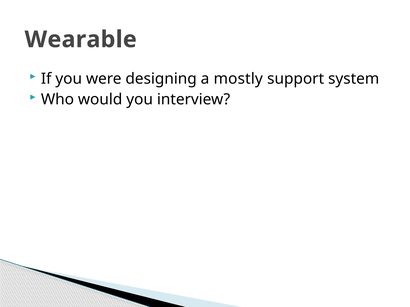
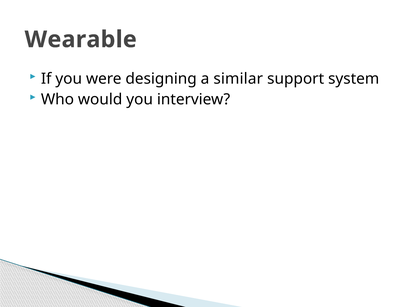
mostly: mostly -> similar (238, 79)
